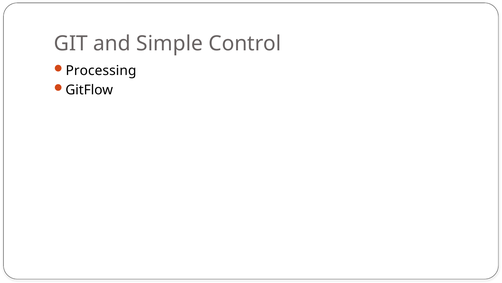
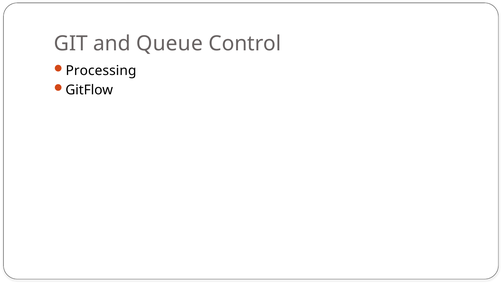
Simple: Simple -> Queue (170, 44)
